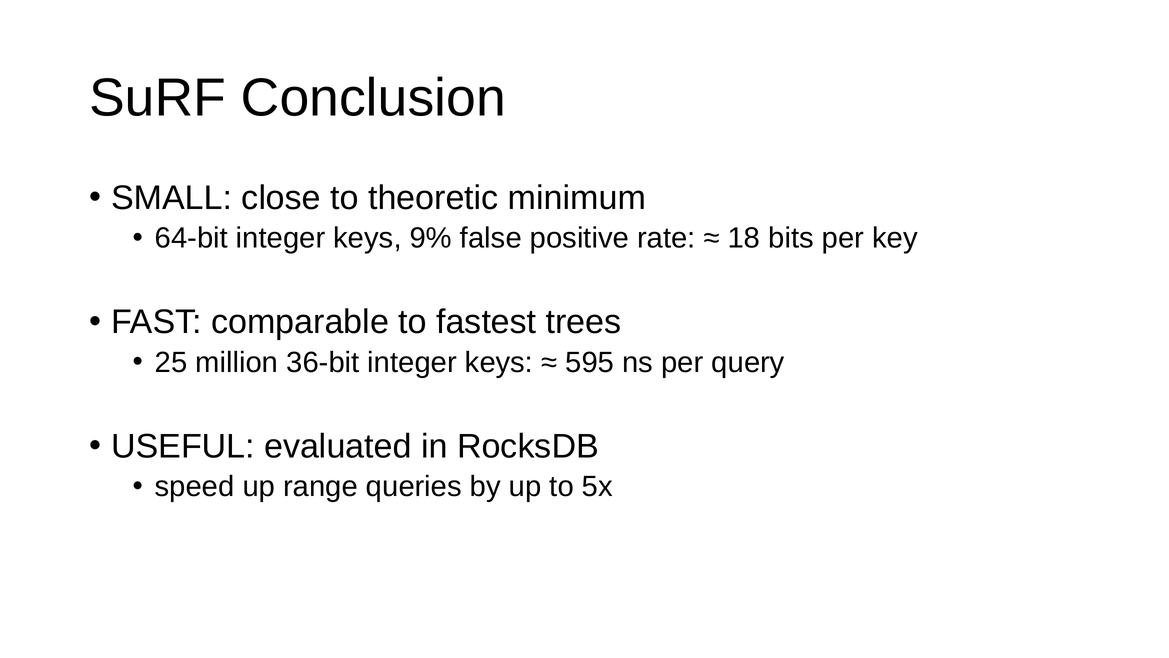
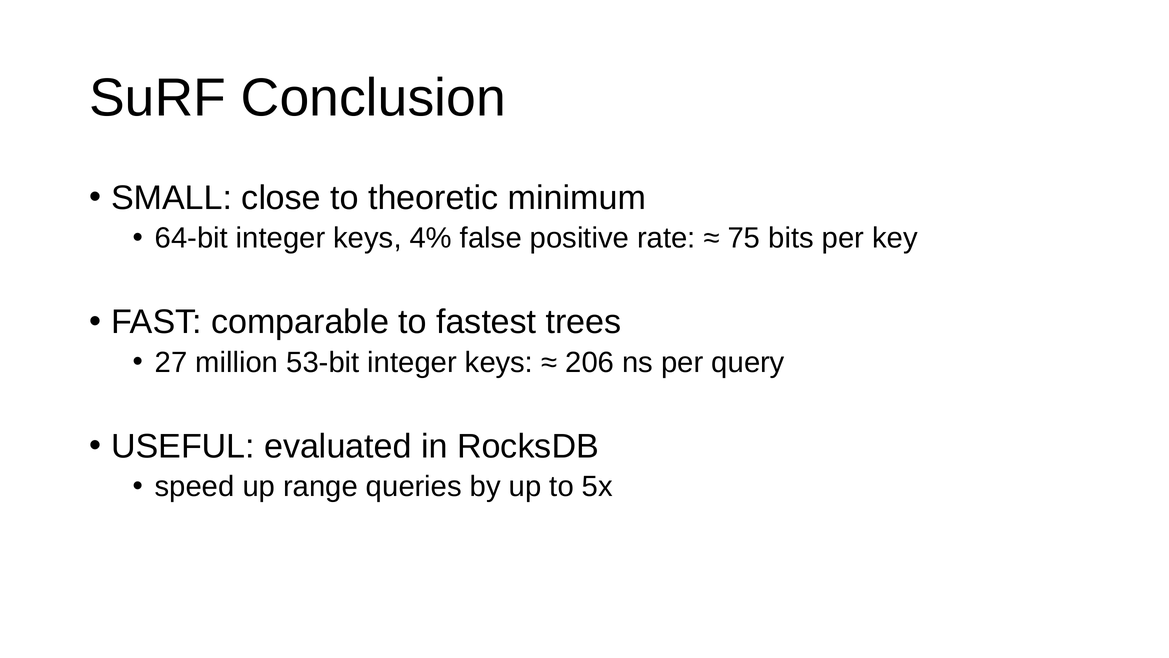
9%: 9% -> 4% (431, 238)
18: 18 -> 75 (744, 238)
25: 25 -> 27 (171, 362)
36-bit: 36-bit -> 53-bit (323, 362)
595: 595 -> 206 (590, 362)
